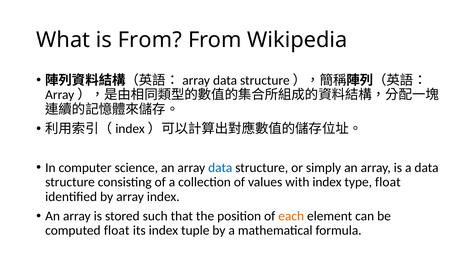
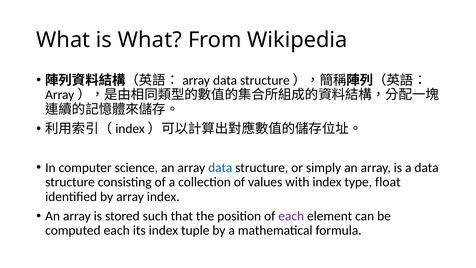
is From: From -> What (150, 40)
each colour: orange -> purple (291, 216)
computed float: float -> each (117, 230)
